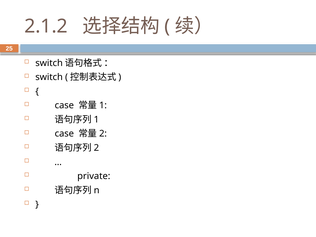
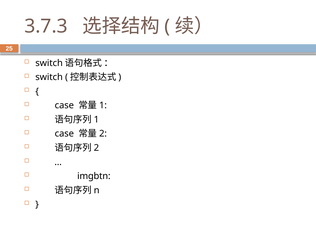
2.1.2: 2.1.2 -> 3.7.3 (46, 26)
private: private -> imgbtn (94, 176)
